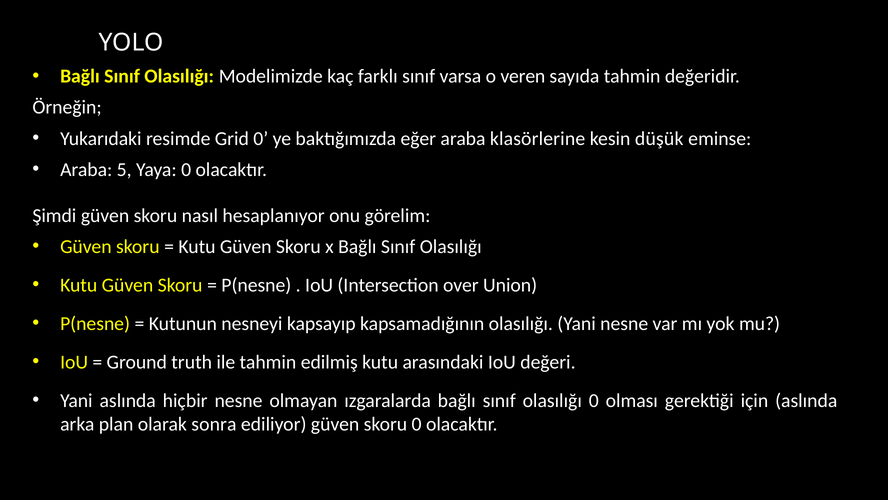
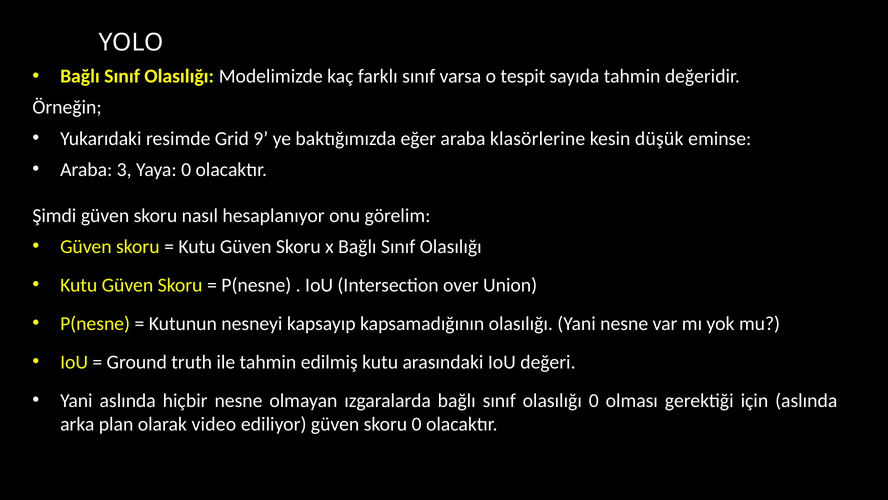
veren: veren -> tespit (523, 76)
Grid 0: 0 -> 9 (261, 138)
5: 5 -> 3 (124, 170)
sonra: sonra -> video (214, 424)
